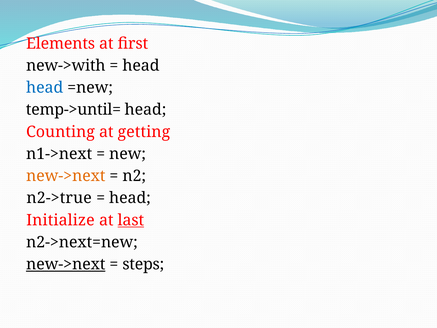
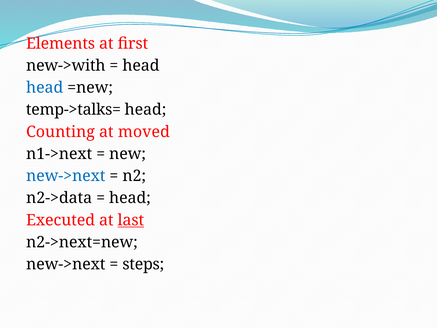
temp->until=: temp->until= -> temp->talks= (73, 110)
getting: getting -> moved (144, 132)
new->next colour: orange -> blue (66, 176)
n2->true: n2->true -> n2->data (59, 198)
Initialize: Initialize -> Executed (61, 220)
new->next underline: present -> none (66, 264)
